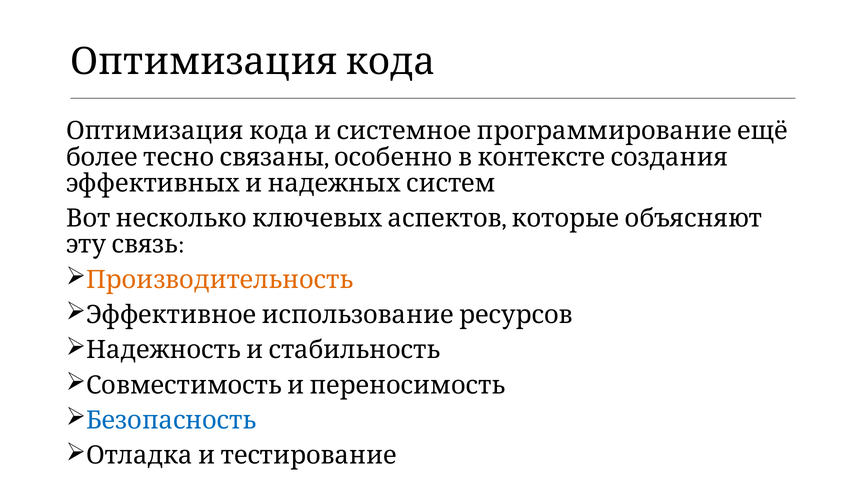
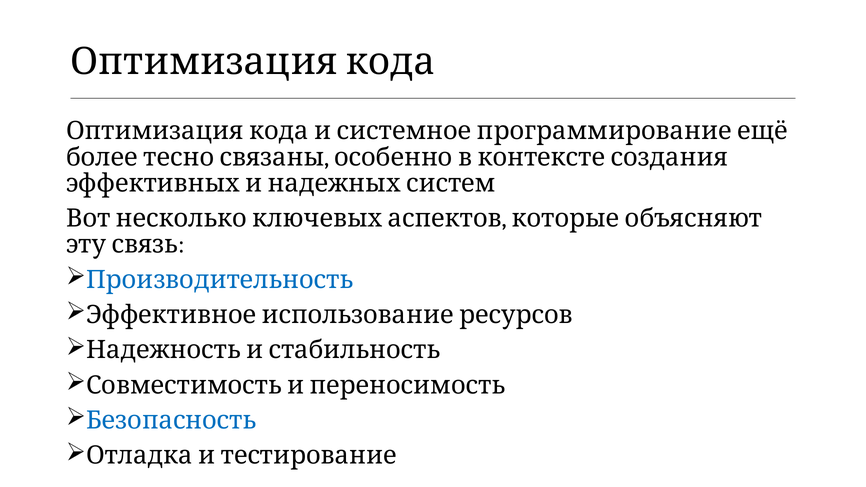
Производительность colour: orange -> blue (220, 280)
